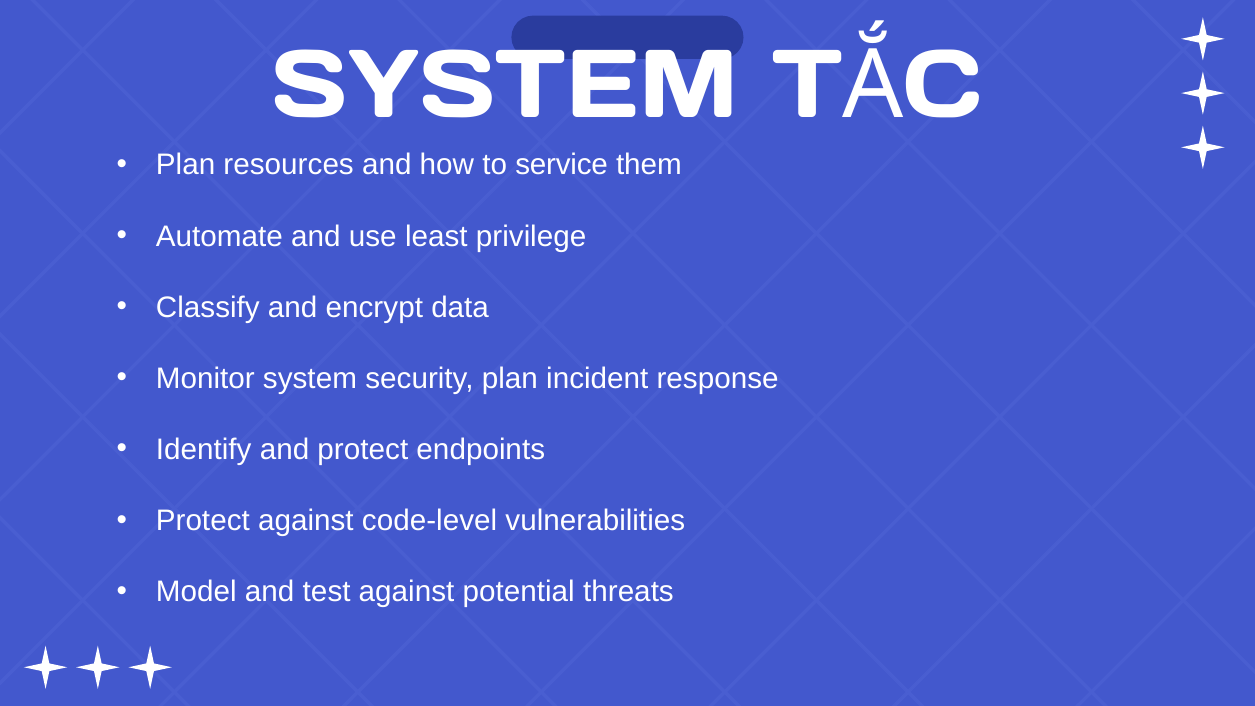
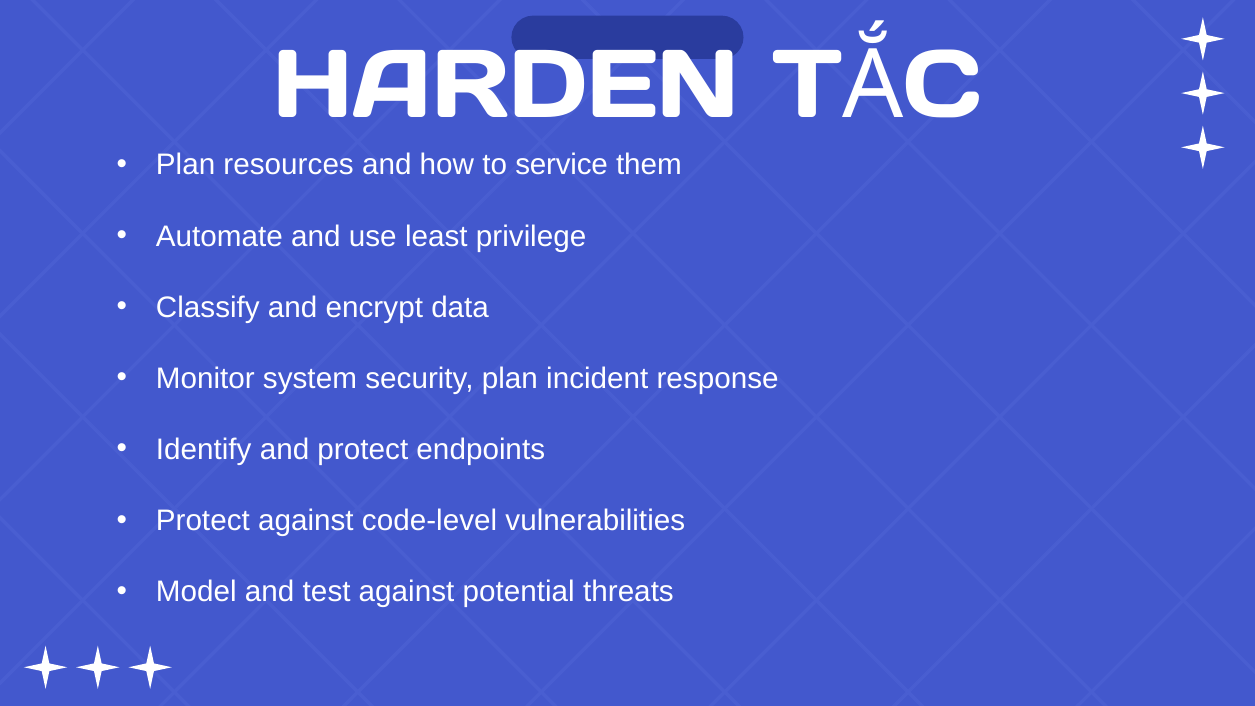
SYSTEM: SYSTEM -> HARDEN (506, 86)
